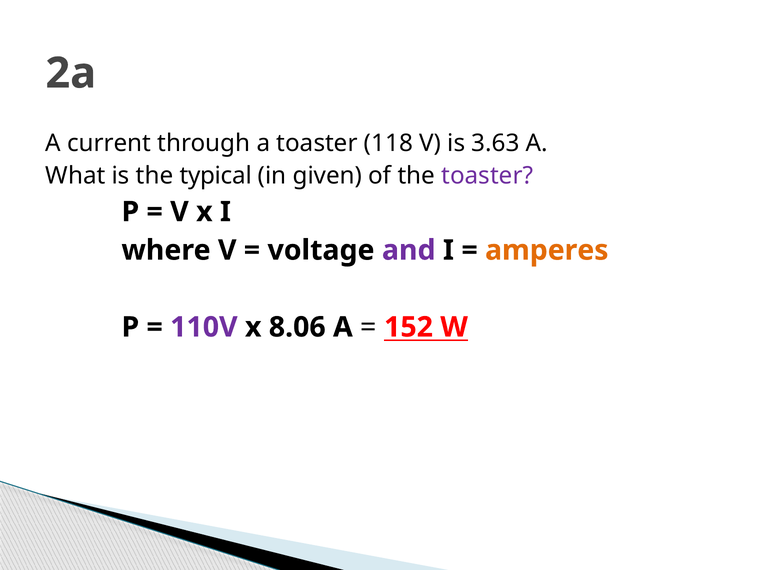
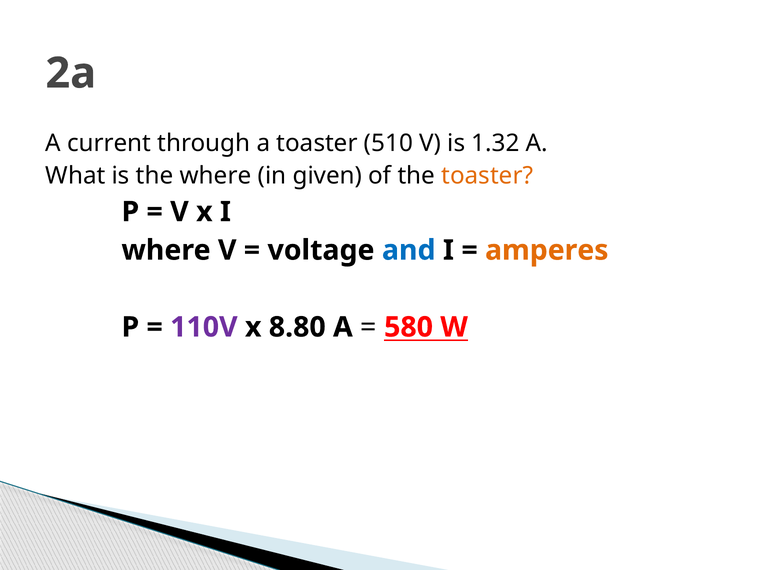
118: 118 -> 510 (388, 143)
3.63: 3.63 -> 1.32 (496, 143)
the typical: typical -> where (216, 176)
toaster colour: purple -> orange (487, 176)
and colour: purple -> blue (409, 250)
8.06: 8.06 -> 8.80 (297, 327)
152: 152 -> 580 (409, 327)
